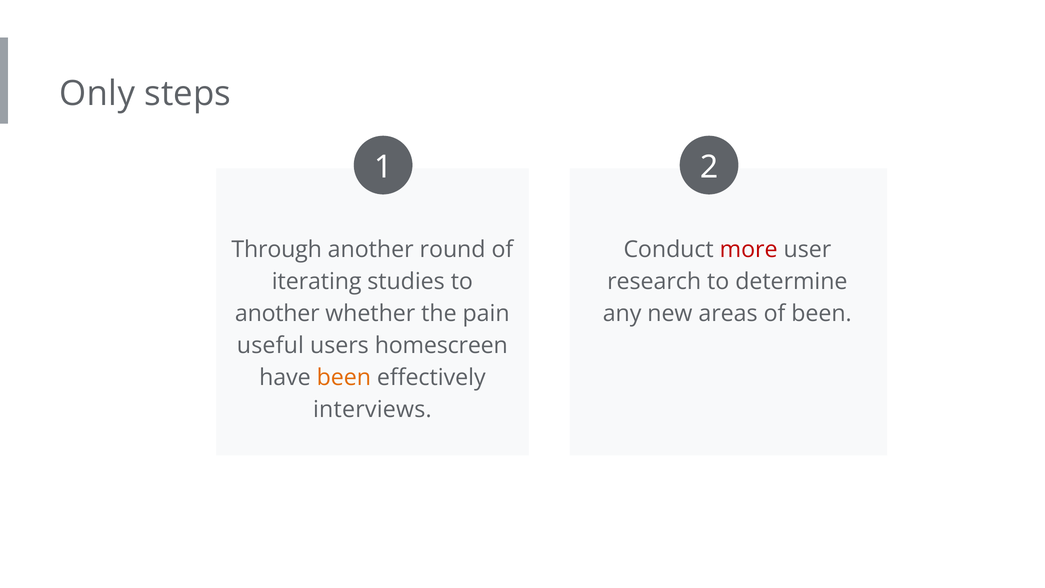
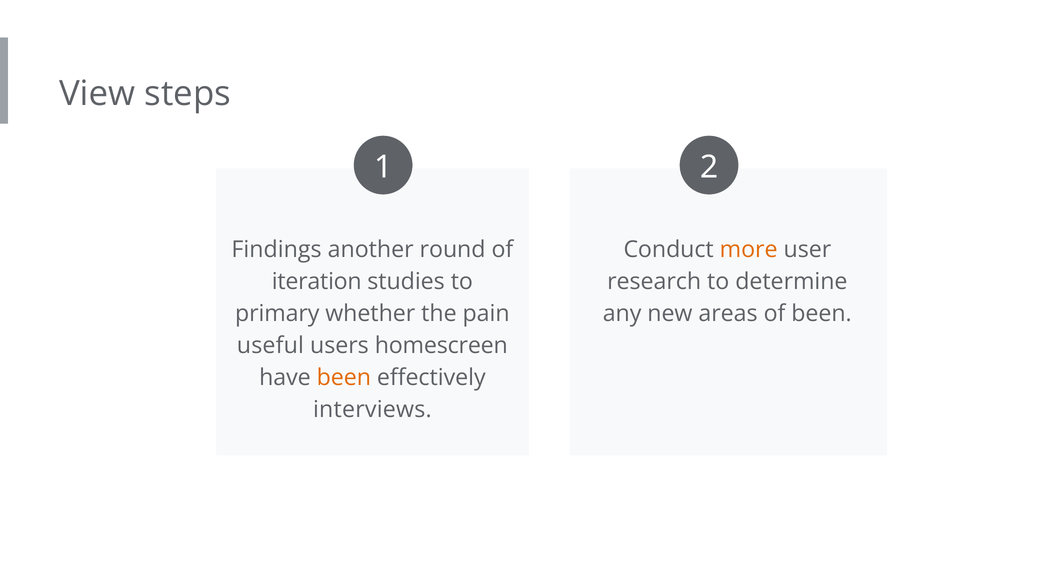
Only: Only -> View (97, 94)
Through: Through -> Findings (277, 249)
more colour: red -> orange (749, 249)
iterating: iterating -> iteration (317, 281)
another: another -> primary (277, 313)
